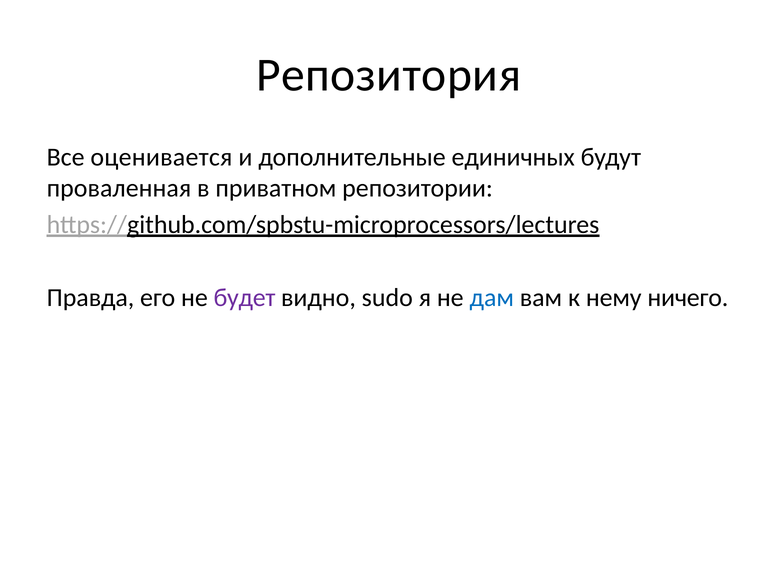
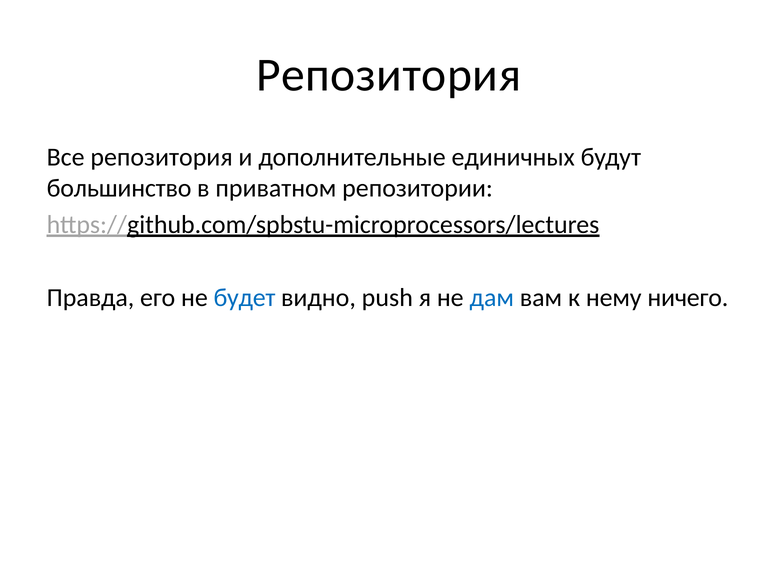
Все оценивается: оценивается -> репозитория (162, 157)
проваленная: проваленная -> большинство (119, 189)
будет colour: purple -> blue (245, 298)
sudo: sudo -> push (387, 298)
